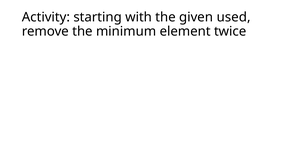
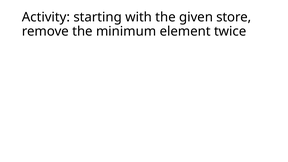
used: used -> store (234, 17)
